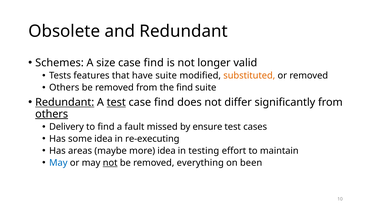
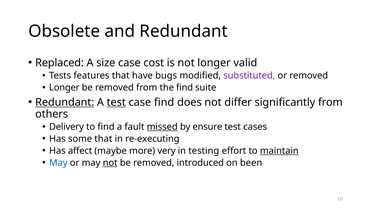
Schemes: Schemes -> Replaced (60, 63)
find: find -> cost (154, 63)
have suite: suite -> bugs (166, 76)
substituted colour: orange -> purple (249, 76)
Others: Others -> Longer (64, 87)
others underline: present -> none (52, 114)
missed underline: none -> present (162, 127)
some idea: idea -> that (103, 139)
areas: areas -> affect (80, 151)
more idea: idea -> very (167, 151)
maintain underline: none -> present (279, 151)
everything: everything -> introduced (200, 162)
